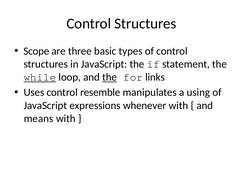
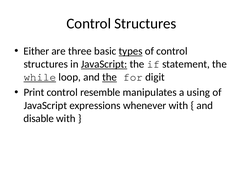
Scope: Scope -> Either (36, 51)
types underline: none -> present (131, 51)
JavaScript underline: none -> present (104, 64)
links: links -> digit (155, 77)
Uses: Uses -> Print (34, 92)
means: means -> disable (39, 118)
